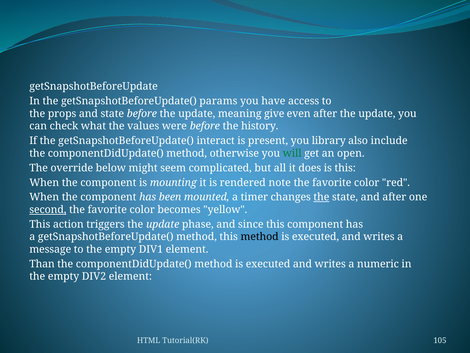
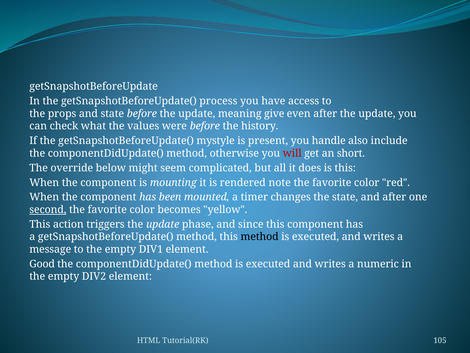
params: params -> process (218, 101)
interact: interact -> mystyle (216, 141)
library: library -> handle (329, 141)
will colour: green -> red (292, 153)
open: open -> short (351, 153)
the underline: present -> none (321, 197)
Than: Than -> Good (42, 264)
